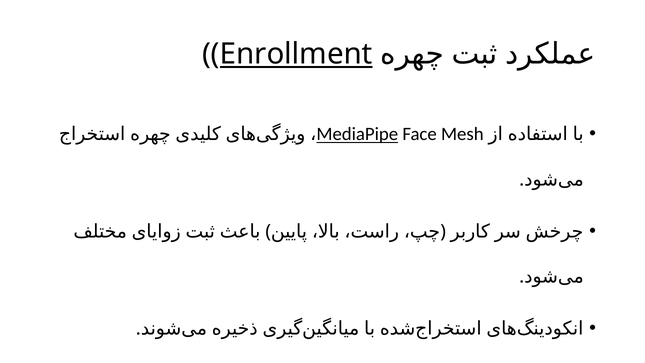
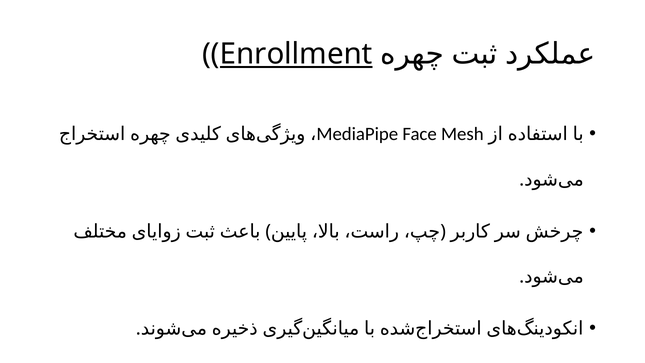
MediaPipe underline: present -> none (357, 134)
